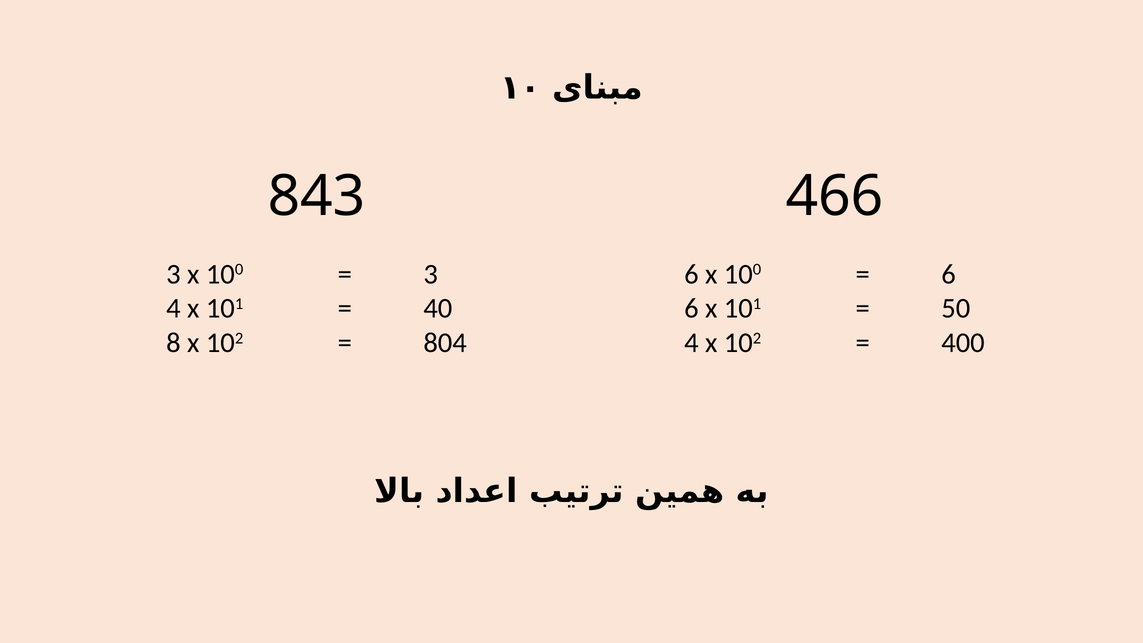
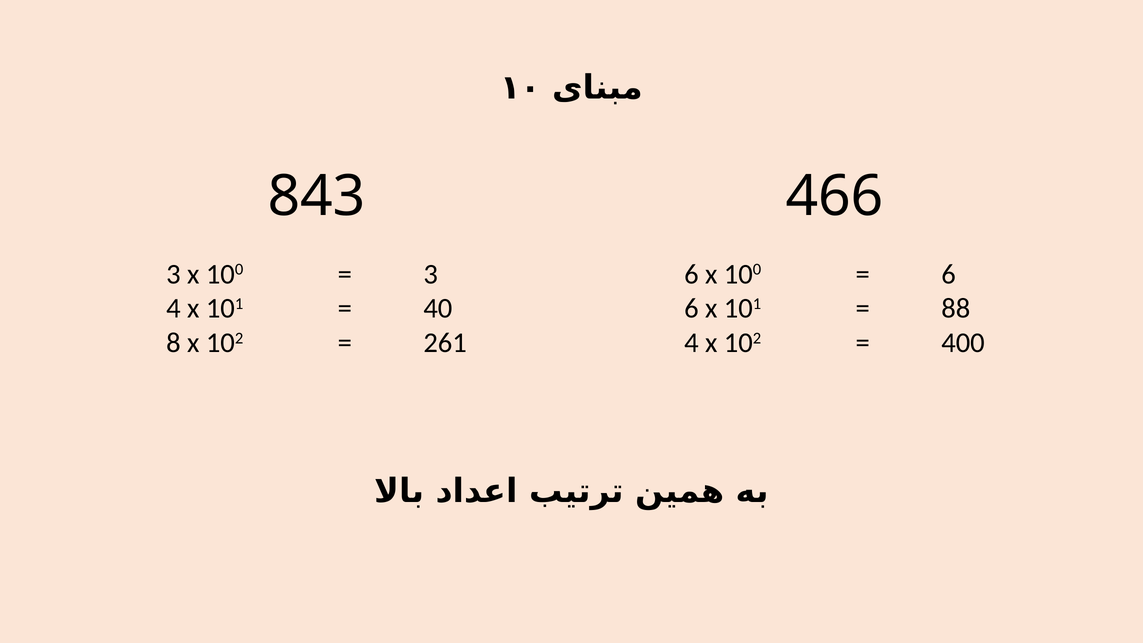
50: 50 -> 88 (956, 308)
804: 804 -> 261 (445, 343)
